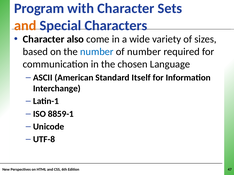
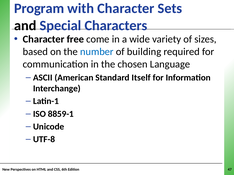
and colour: orange -> black (25, 26)
also: also -> free (75, 39)
of number: number -> building (144, 52)
